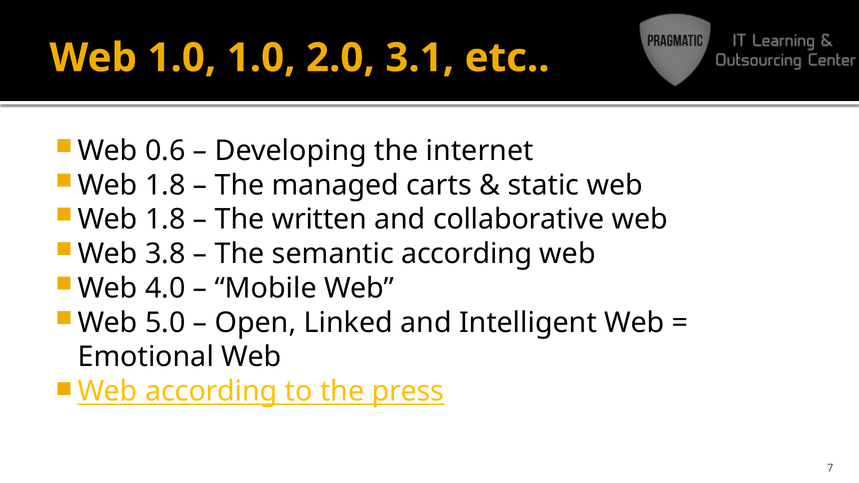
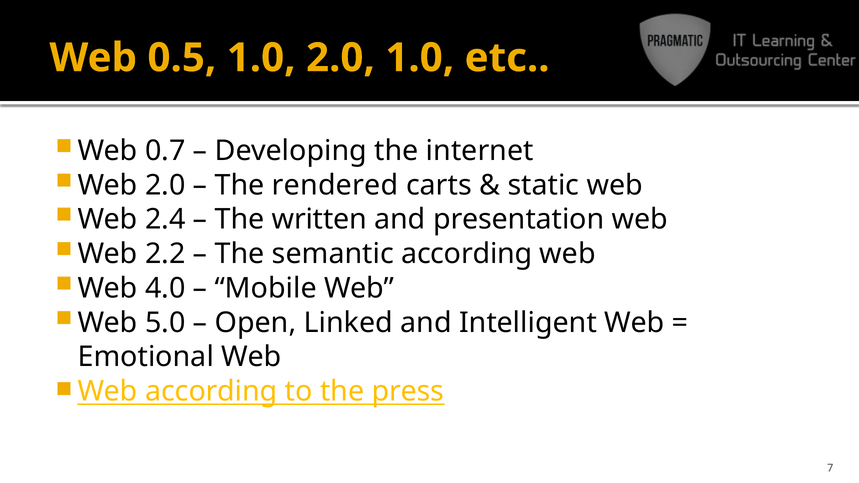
Web 1.0: 1.0 -> 0.5 (182, 58)
2.0 3.1: 3.1 -> 1.0 (420, 58)
0.6: 0.6 -> 0.7 (165, 151)
1.8: 1.8 -> 2.0 (165, 185)
managed: managed -> rendered (335, 185)
1.8: 1.8 -> 2.4 (165, 220)
collaborative: collaborative -> presentation (519, 220)
3.8: 3.8 -> 2.2 (165, 254)
